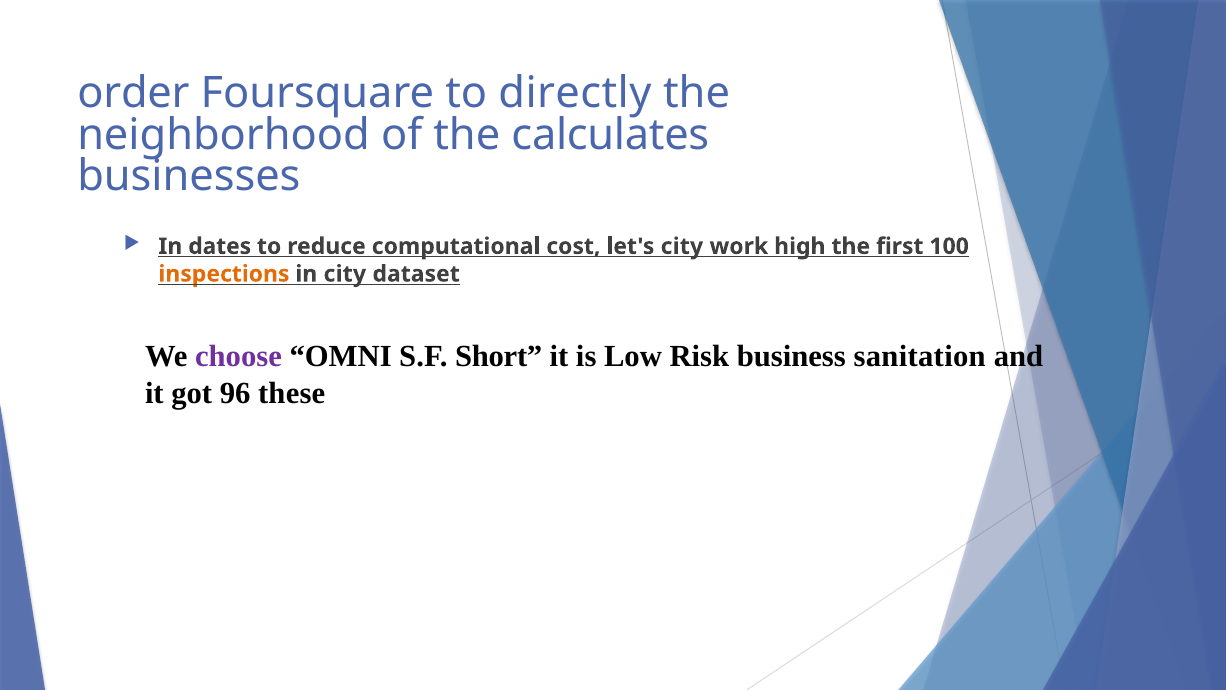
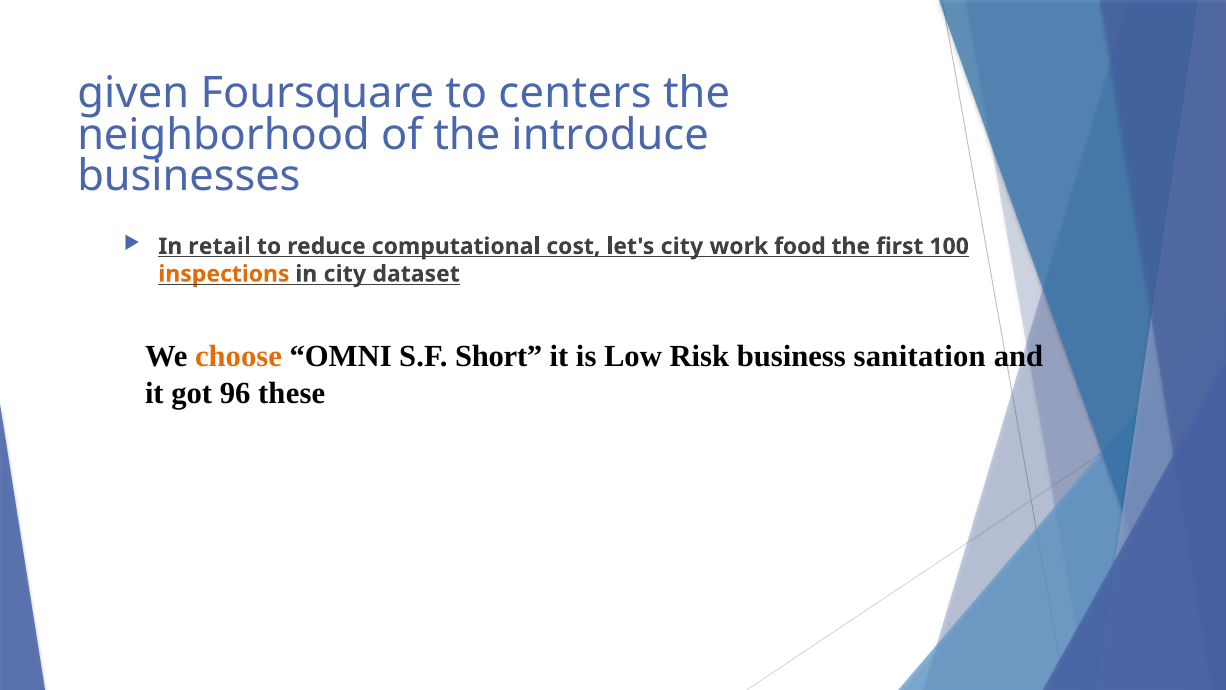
order: order -> given (133, 93)
directly: directly -> centers (575, 93)
calculates: calculates -> introduce (610, 135)
dates: dates -> retail (219, 246)
high: high -> food (800, 246)
choose colour: purple -> orange (238, 356)
